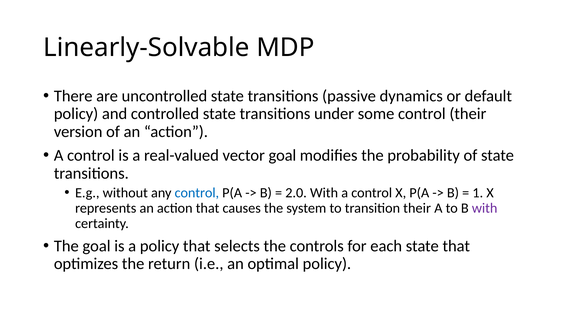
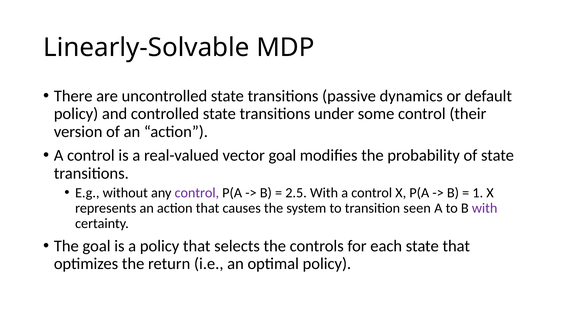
control colour: blue -> purple (197, 193)
2.0: 2.0 -> 2.5 (296, 193)
transition their: their -> seen (417, 208)
